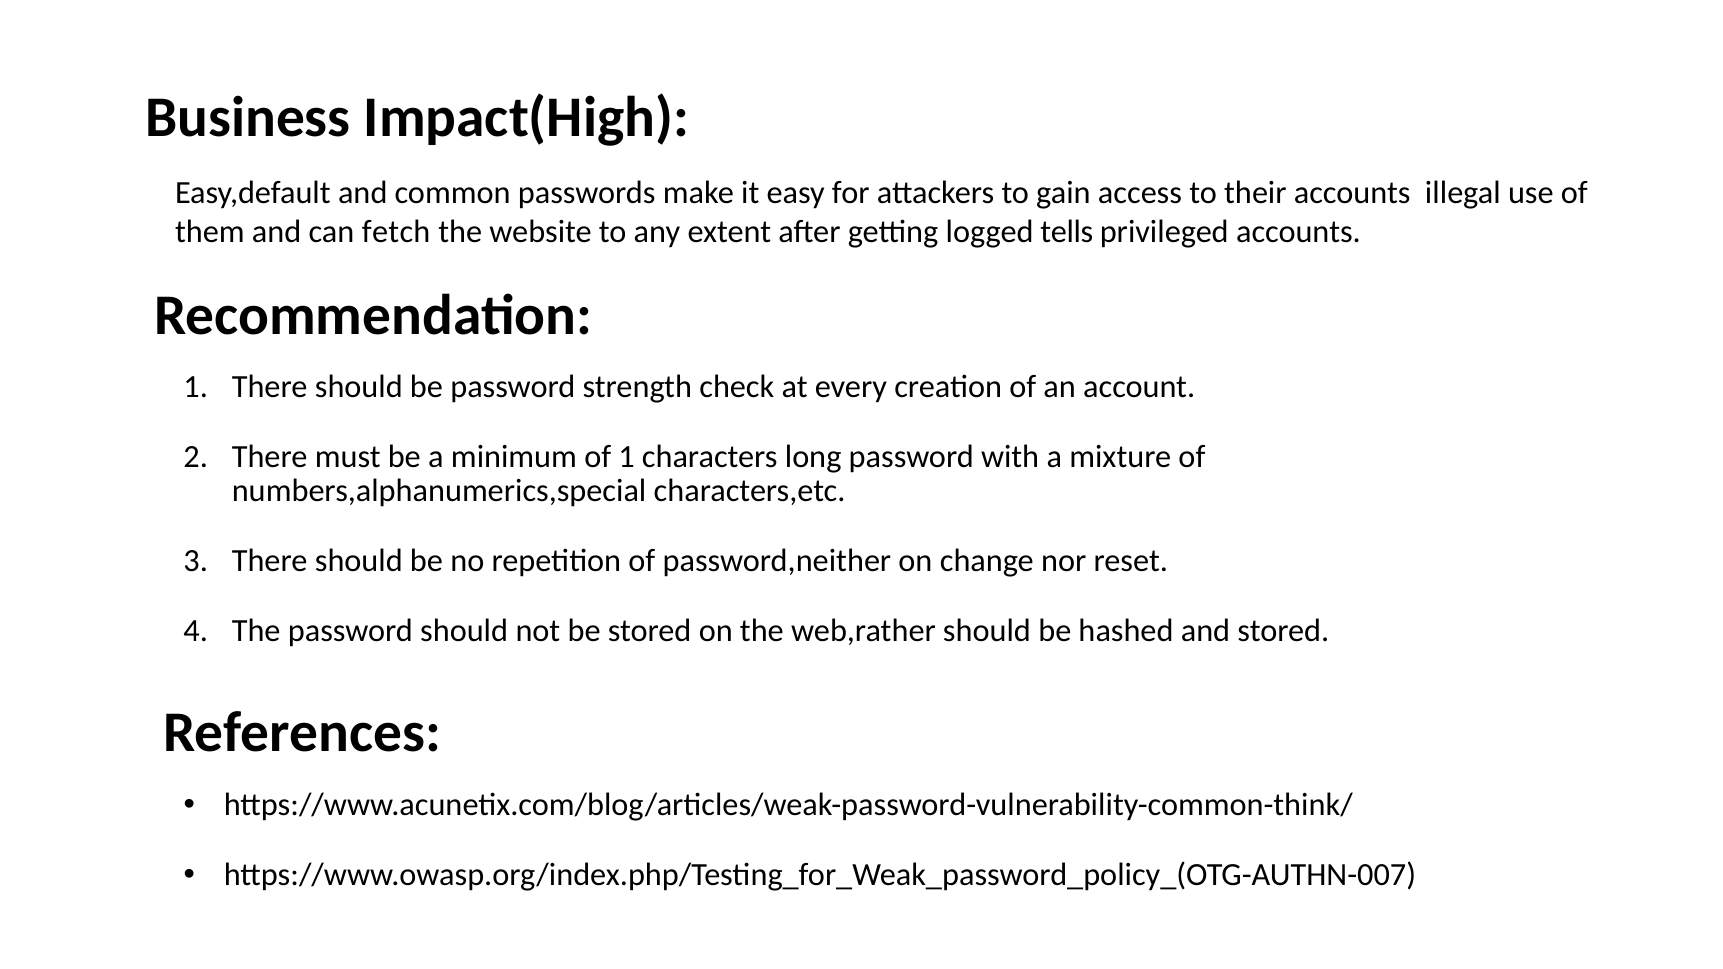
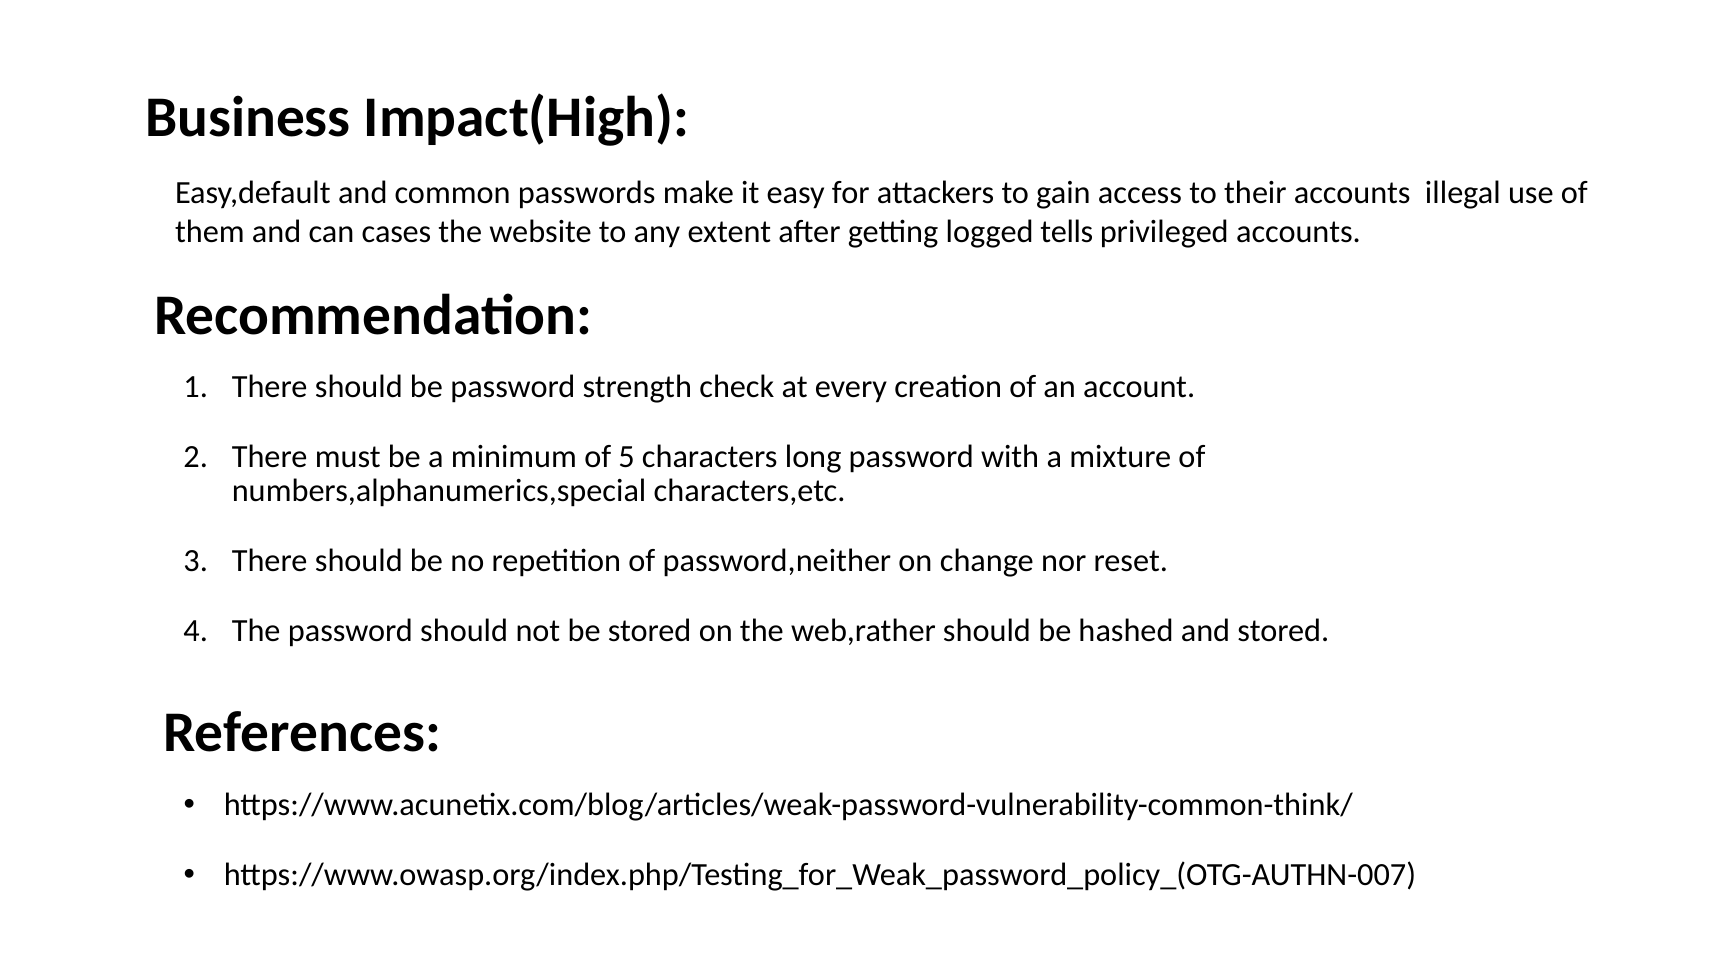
fetch: fetch -> cases (396, 232)
of 1: 1 -> 5 (626, 456)
